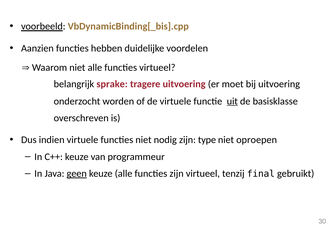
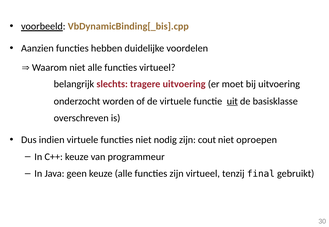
sprake: sprake -> slechts (112, 84)
type: type -> cout (207, 140)
geen underline: present -> none (77, 174)
